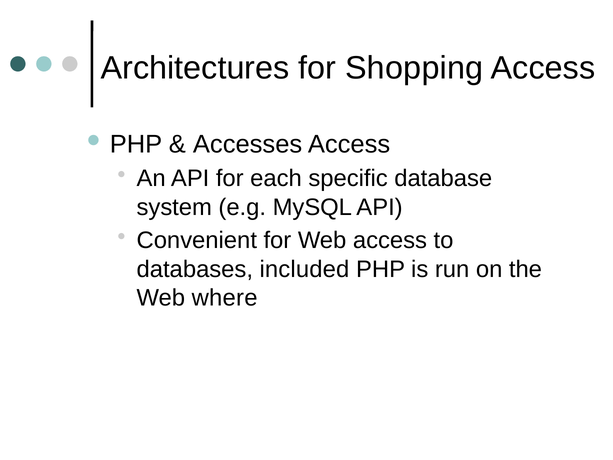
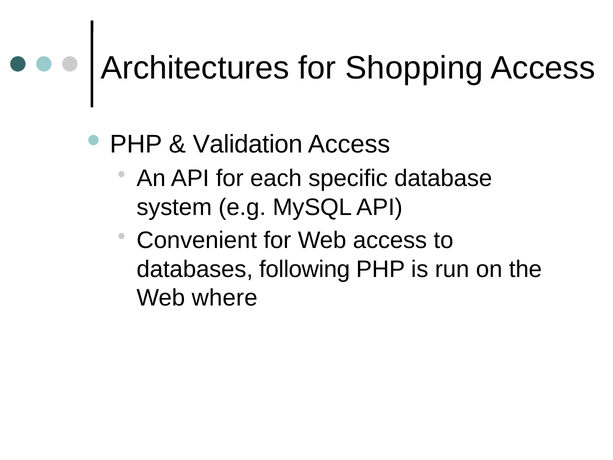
Accesses: Accesses -> Validation (248, 144)
included: included -> following (305, 269)
